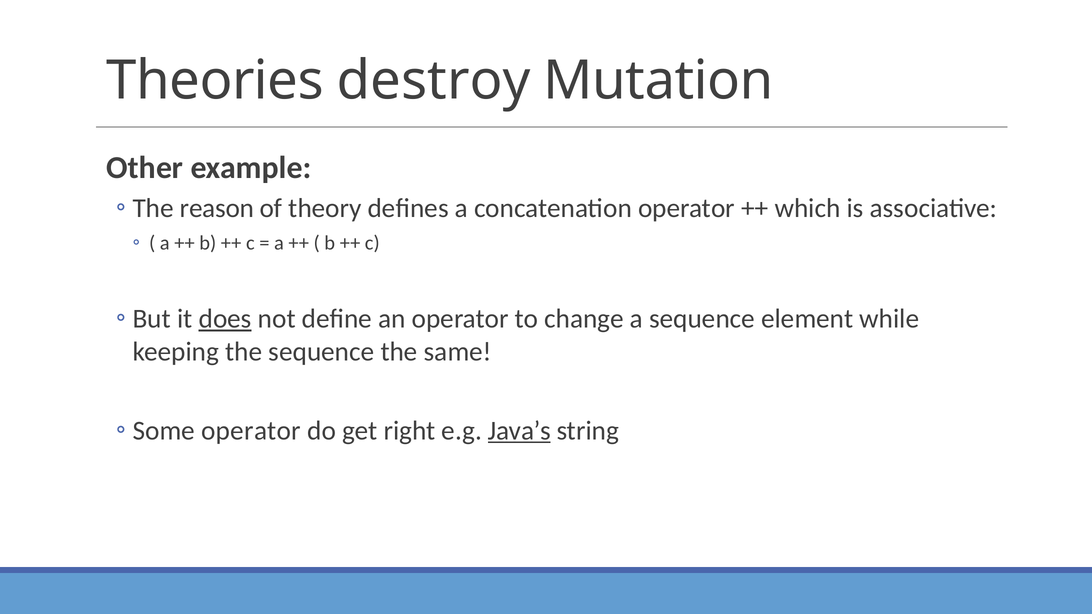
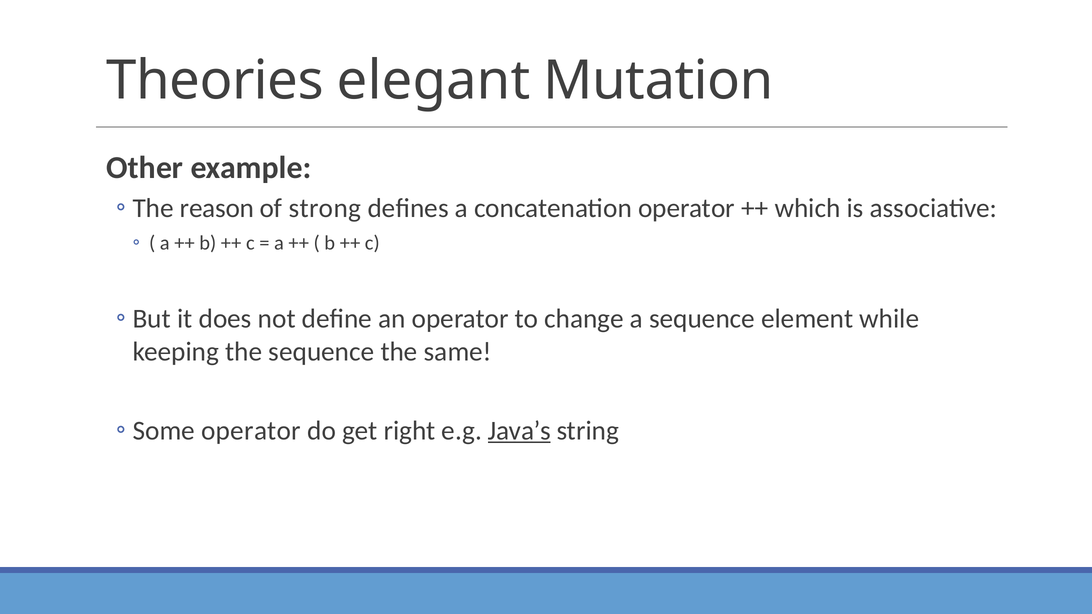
destroy: destroy -> elegant (434, 81)
theory: theory -> strong (325, 208)
does underline: present -> none (225, 319)
